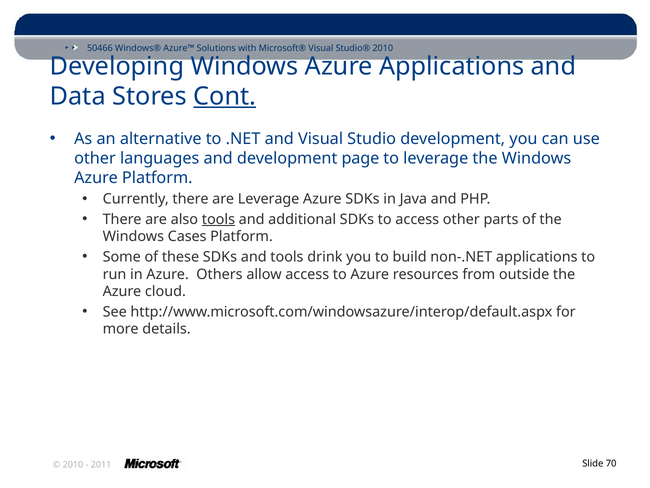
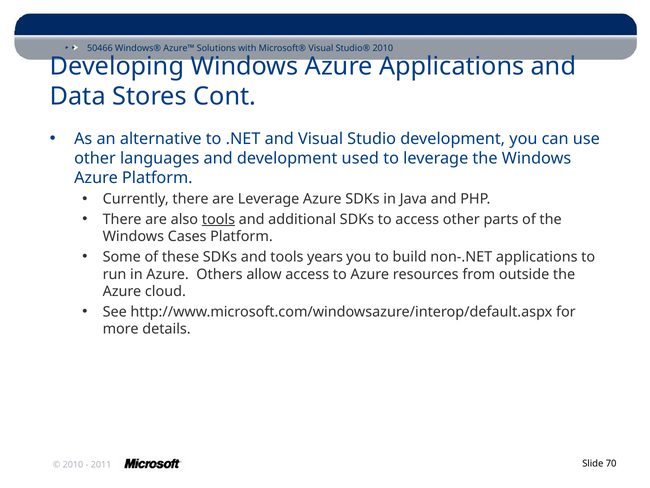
Cont underline: present -> none (225, 97)
page: page -> used (360, 158)
drink: drink -> years (325, 257)
